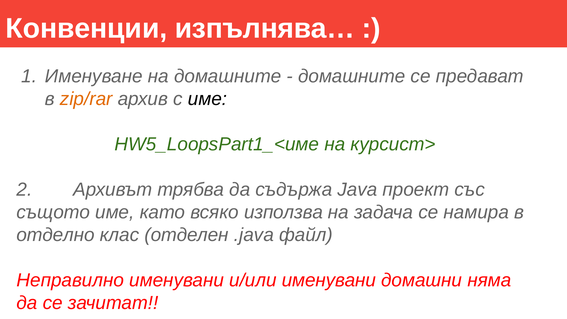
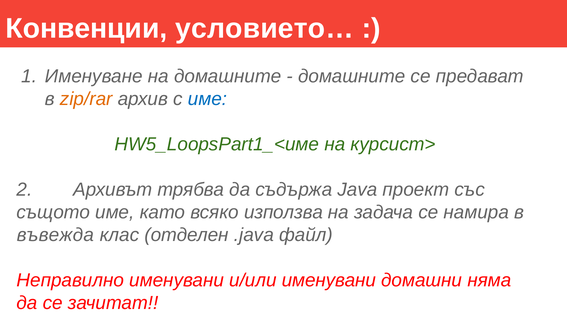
изпълнява…: изпълнява… -> условието… (265, 28)
име colour: black -> blue (208, 99)
отделно: отделно -> въвежда (55, 235)
